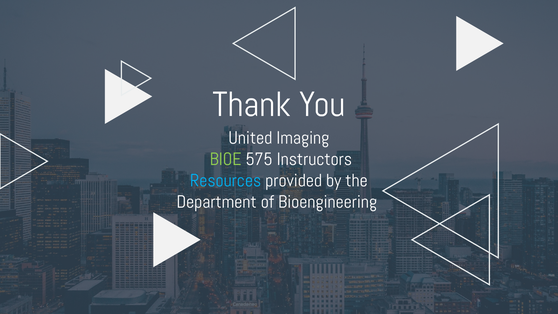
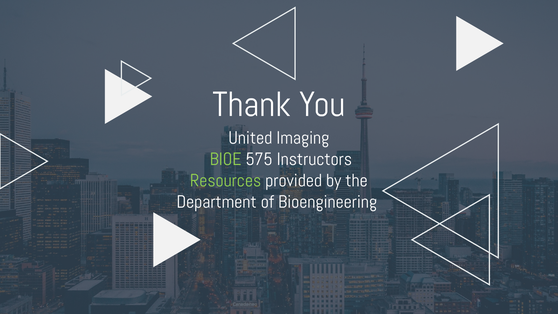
Resources colour: light blue -> light green (226, 181)
